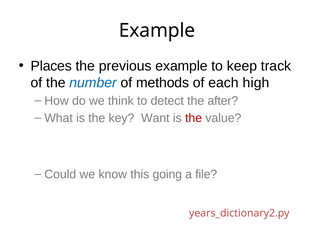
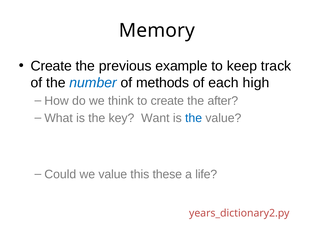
Example: Example -> Memory (157, 30)
Places: Places -> Create (51, 66)
to detect: detect -> create (167, 101)
the colour: red -> blue (194, 118)
we know: know -> value (113, 174)
going: going -> these (167, 174)
file: file -> life (206, 174)
